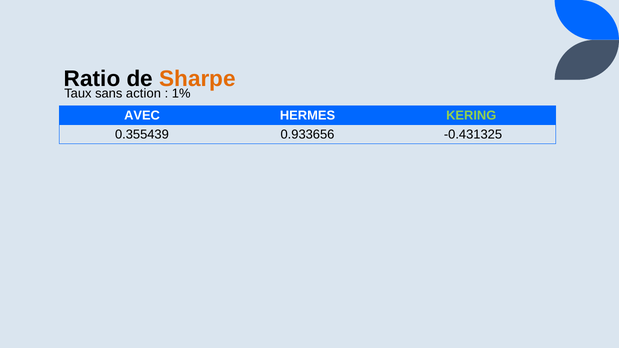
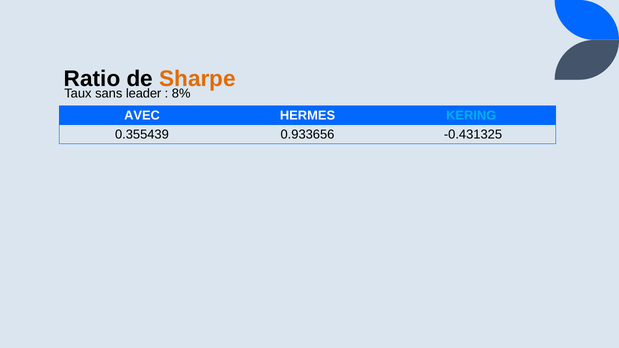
action: action -> leader (144, 94)
1%: 1% -> 8% (181, 94)
KERING colour: light green -> light blue (471, 116)
